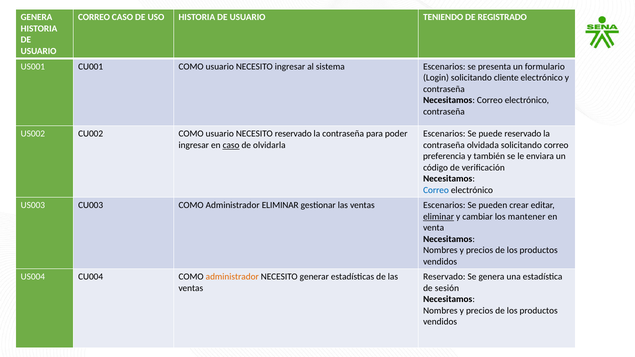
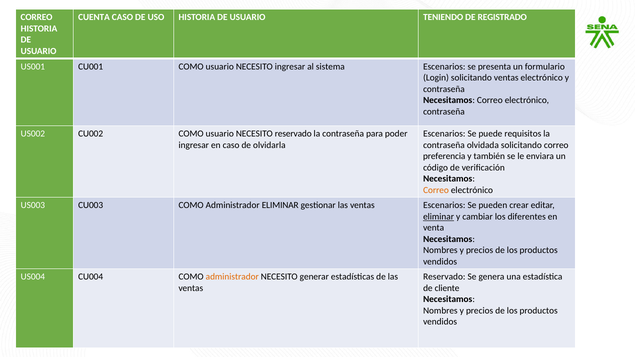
GENERA: GENERA -> CORREO (37, 17)
CORREO: CORREO -> CUENTA (94, 17)
solicitando cliente: cliente -> ventas (506, 78)
puede reservado: reservado -> requisitos (523, 134)
caso underline: present -> none (231, 145)
Correo colour: blue -> orange (436, 190)
mantener: mantener -> diferentes (527, 217)
sesión: sesión -> cliente (447, 288)
